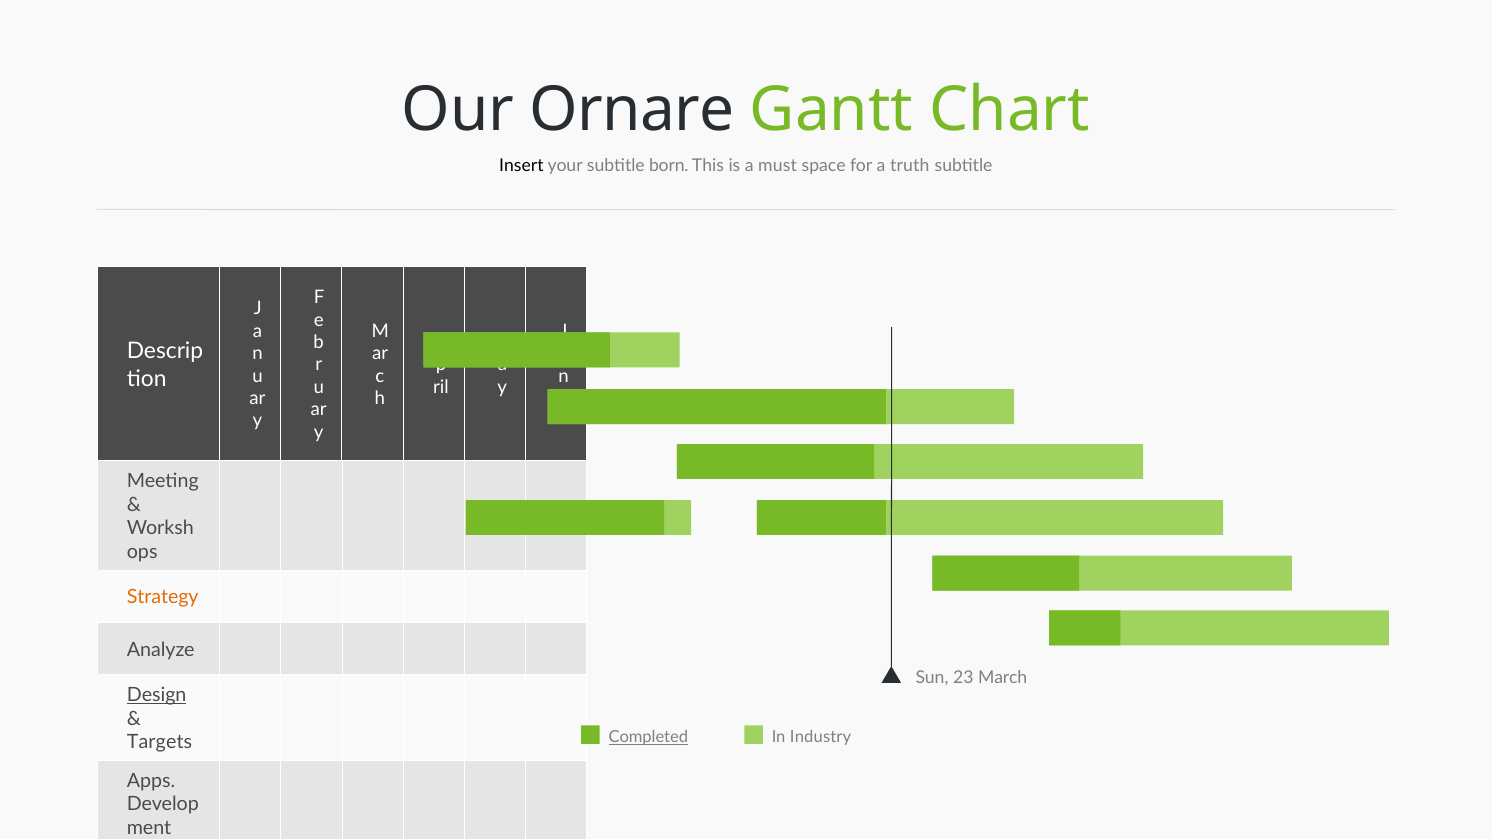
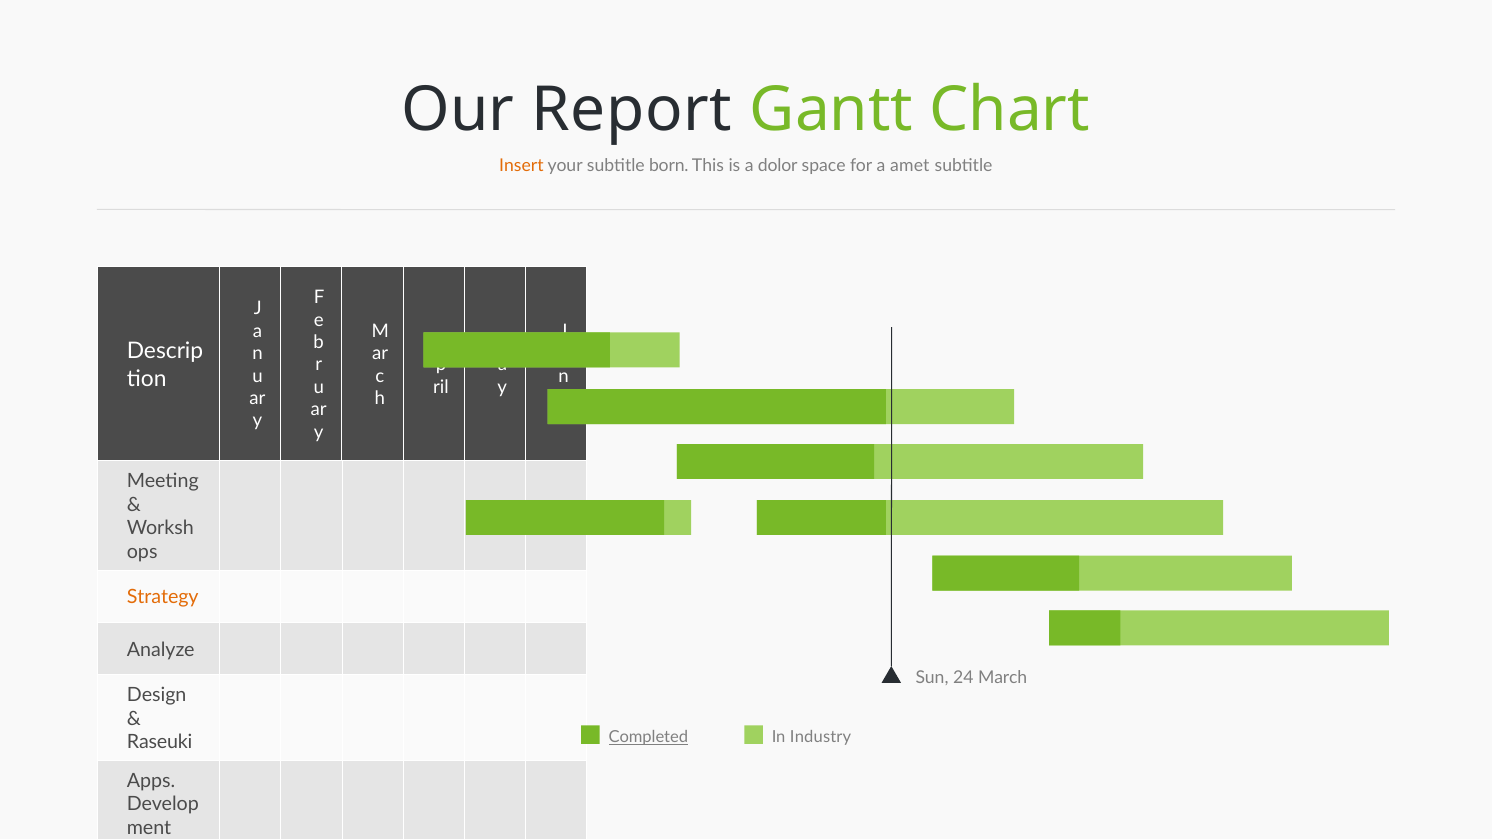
Ornare: Ornare -> Report (632, 110)
Insert colour: black -> orange (521, 165)
must: must -> dolor (778, 165)
truth: truth -> amet (910, 165)
23: 23 -> 24 (963, 678)
Design underline: present -> none (157, 695)
Targets: Targets -> Raseuki (160, 742)
